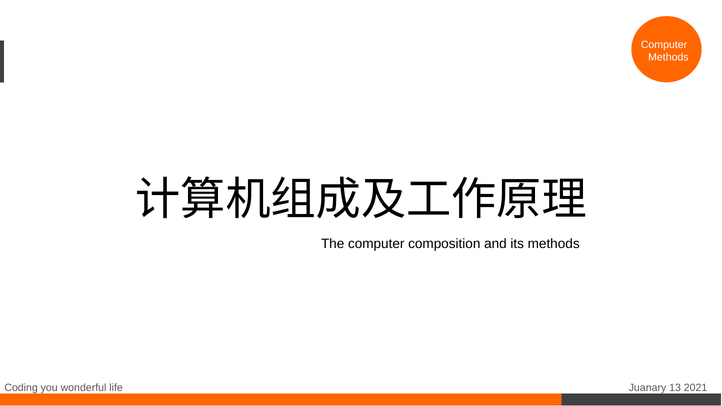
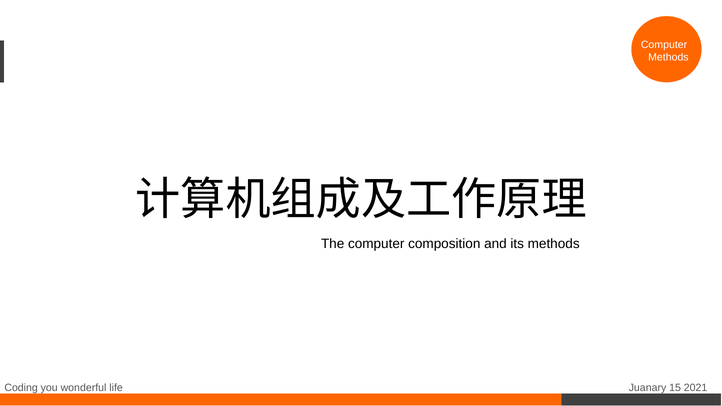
13: 13 -> 15 (675, 388)
